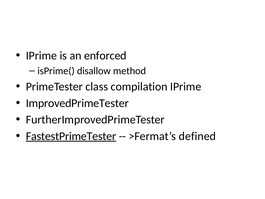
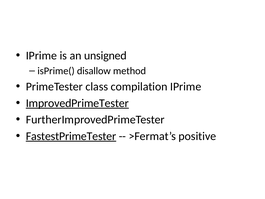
enforced: enforced -> unsigned (105, 56)
ImprovedPrimeTester underline: none -> present (77, 103)
defined: defined -> positive (197, 136)
